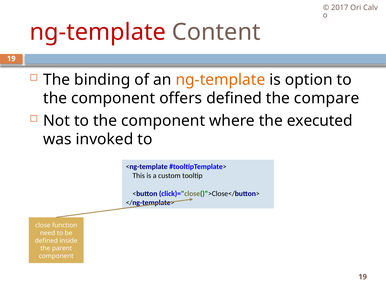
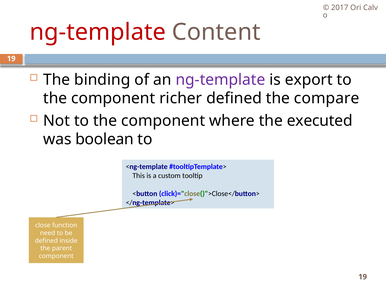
ng-template colour: orange -> purple (220, 80)
option: option -> export (309, 80)
offers: offers -> richer (181, 99)
invoked: invoked -> boolean (105, 140)
